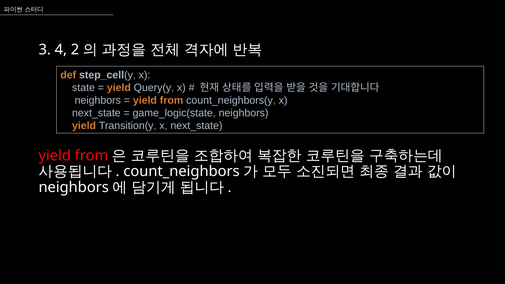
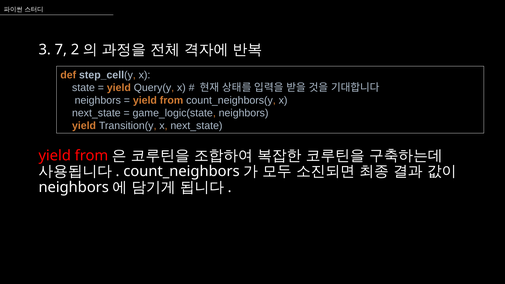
4: 4 -> 7 (61, 50)
